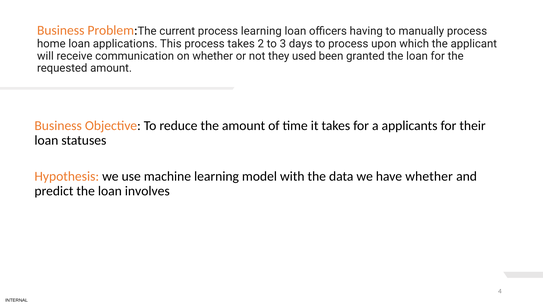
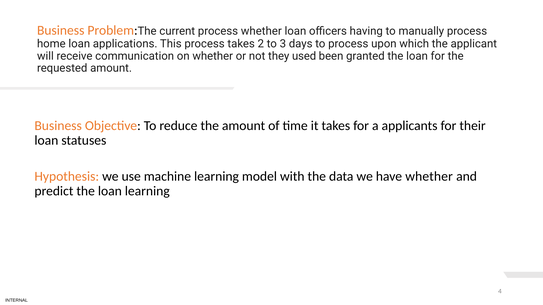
process learning: learning -> whether (261, 31)
loan involves: involves -> learning (147, 191)
